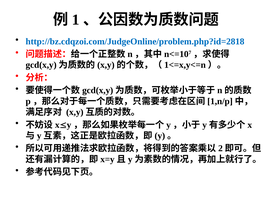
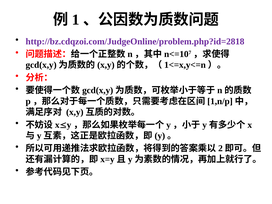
http://bz.cdqzoi.com/JudgeOnline/problem.php?id=2818 colour: blue -> purple (135, 41)
